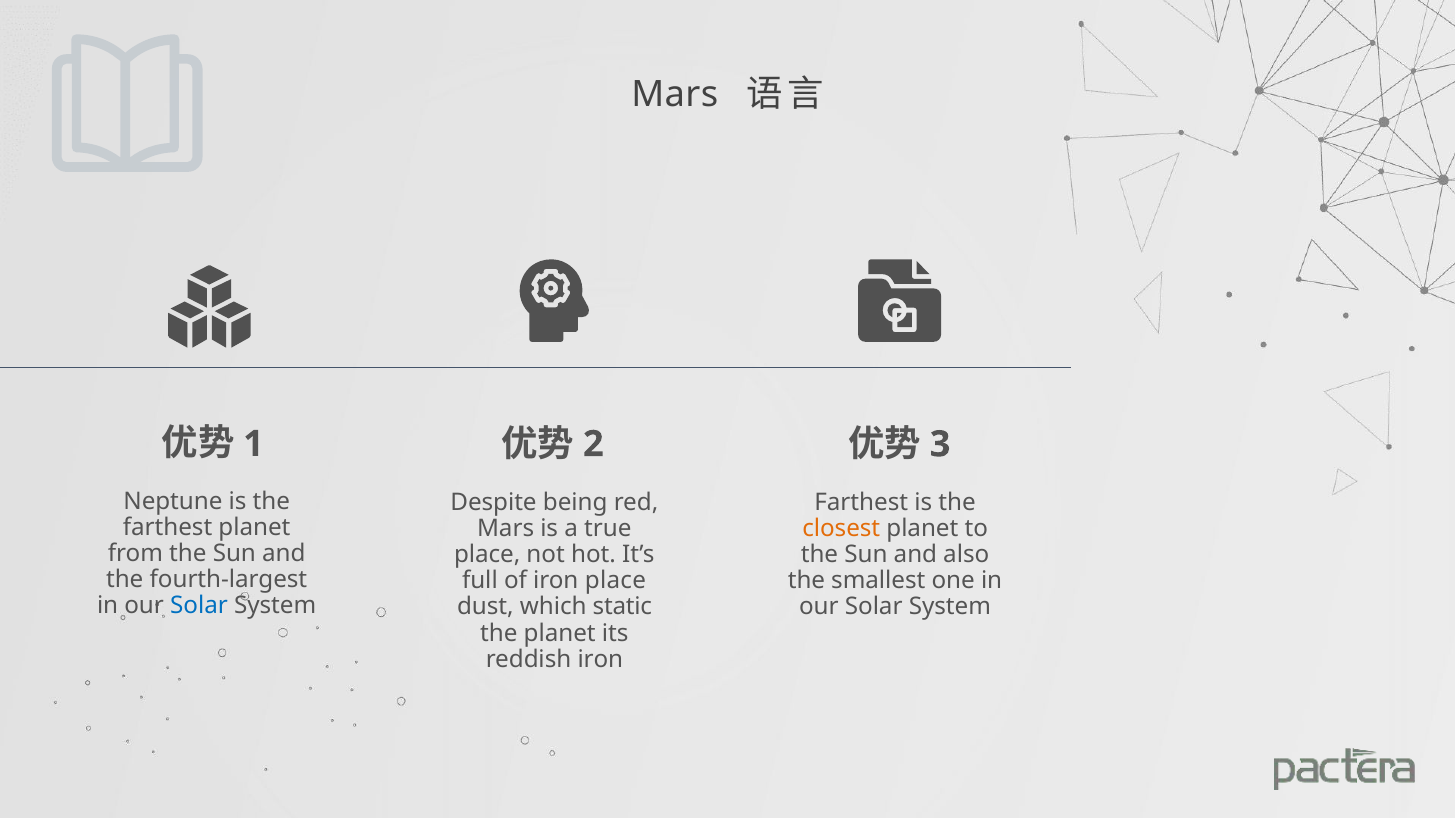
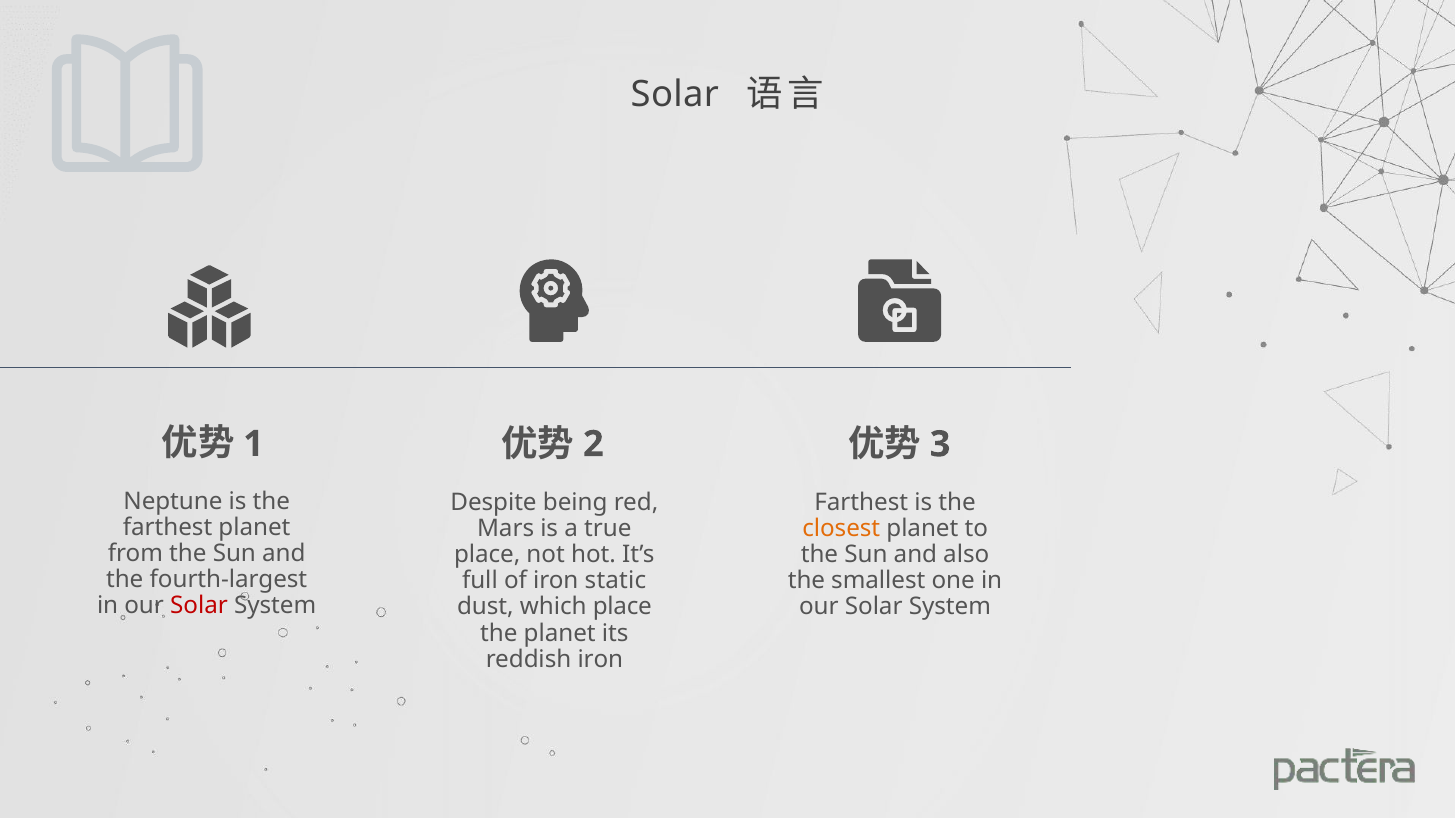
Mars: Mars -> Solar (675, 95)
iron place: place -> static (615, 581)
Solar colour: blue -> red (199, 606)
which static: static -> place (622, 607)
